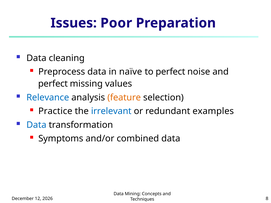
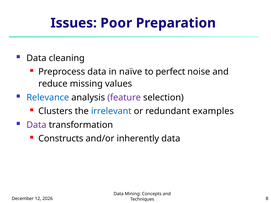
perfect: perfect -> reduce (53, 84)
feature colour: orange -> purple (124, 98)
Practice: Practice -> Clusters (55, 111)
Data colour: blue -> purple (36, 125)
Symptoms: Symptoms -> Constructs (61, 139)
combined: combined -> inherently (138, 139)
